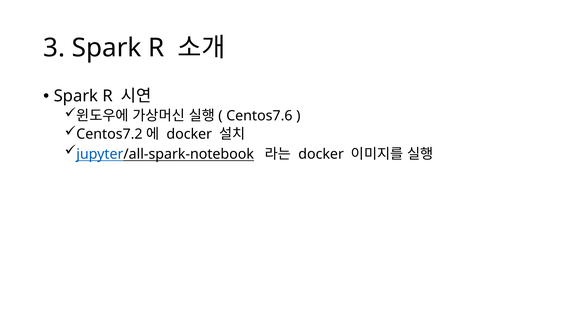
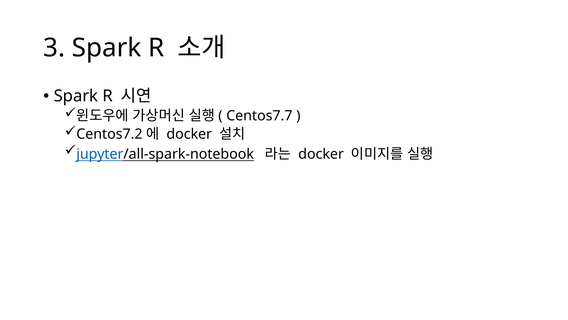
Centos7.6: Centos7.6 -> Centos7.7 (259, 116)
